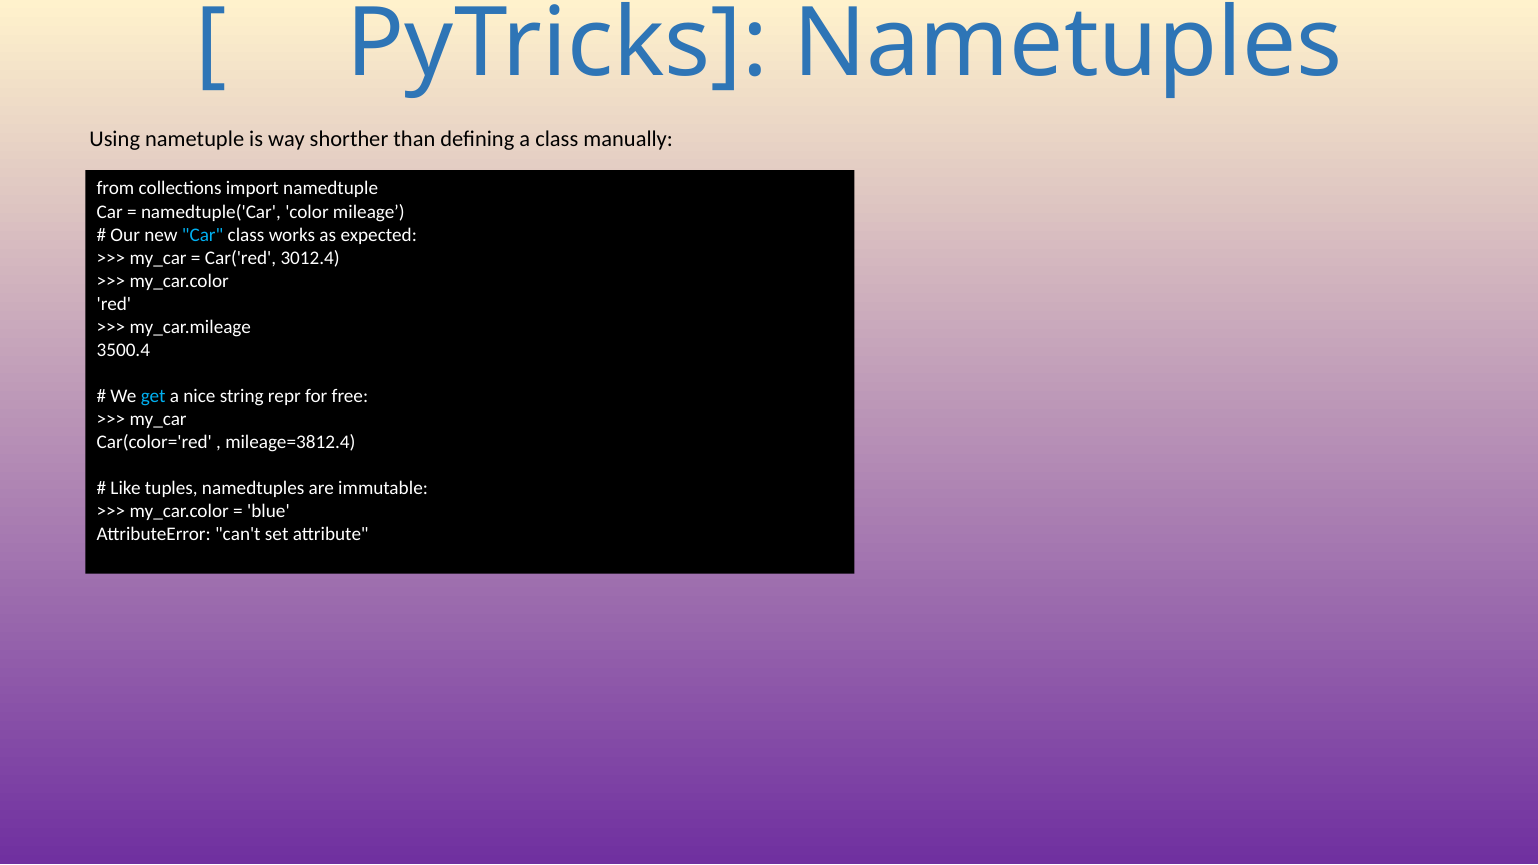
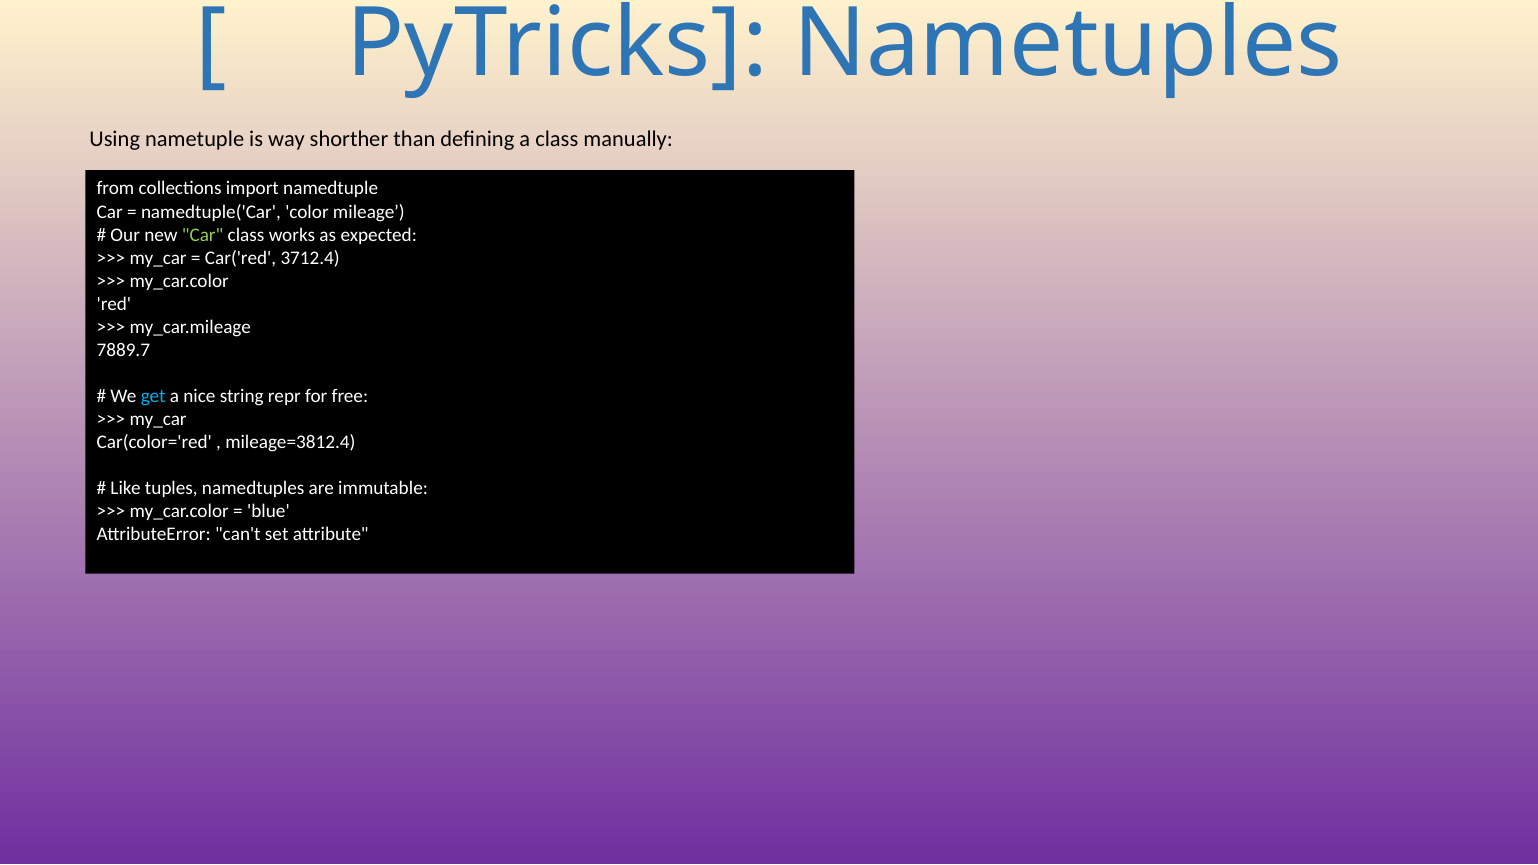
Car colour: light blue -> light green (203, 235)
3012.4: 3012.4 -> 3712.4 (310, 258)
3500.4: 3500.4 -> 7889.7 (123, 350)
